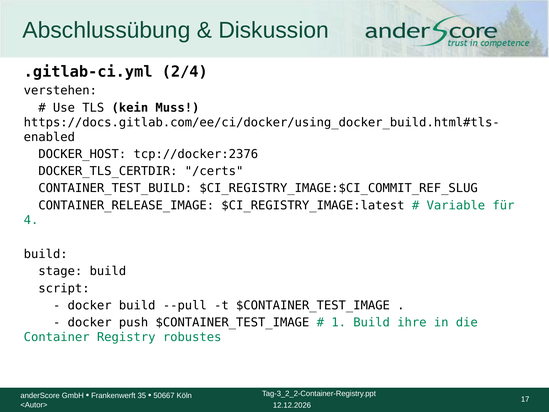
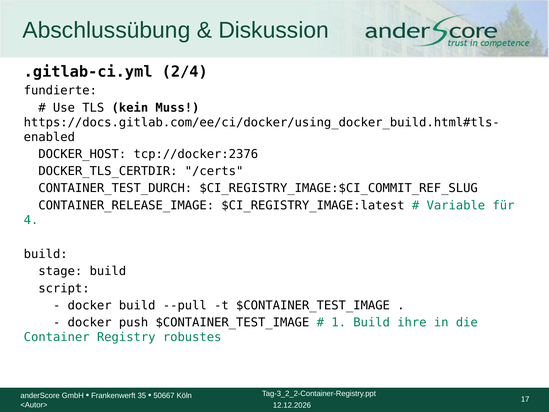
verstehen: verstehen -> fundierte (60, 91)
CONTAINER_TEST_BUILD: CONTAINER_TEST_BUILD -> CONTAINER_TEST_DURCH (115, 188)
